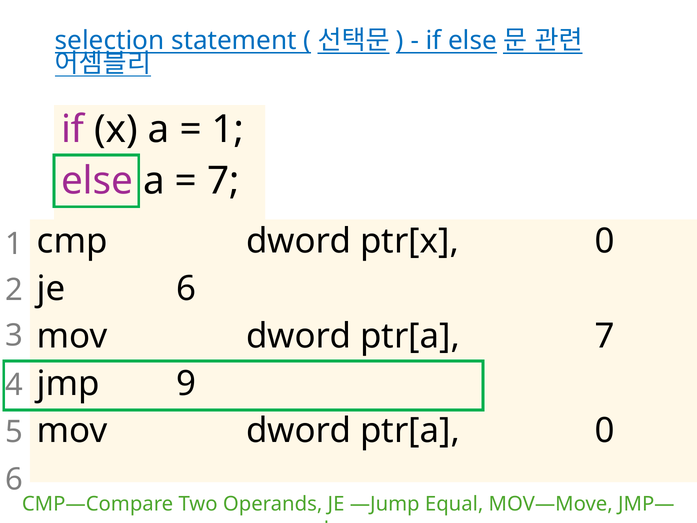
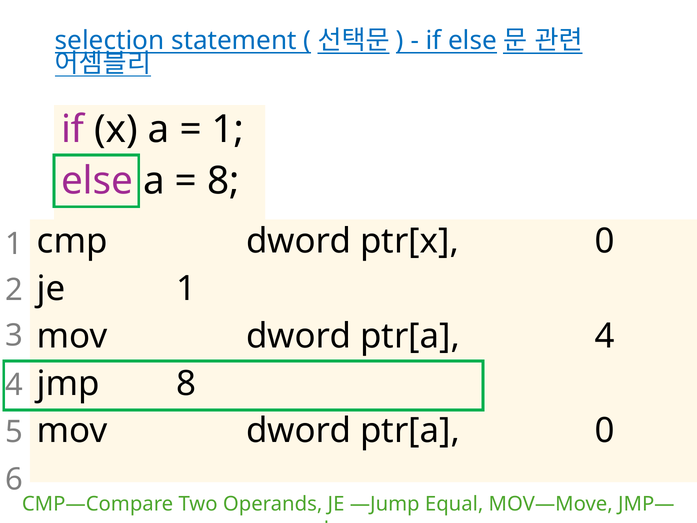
7: 7 -> 8 (223, 181)
je 6: 6 -> 1 (186, 289)
ptr[a 7: 7 -> 4 (605, 336)
jmp 9: 9 -> 8 (186, 383)
